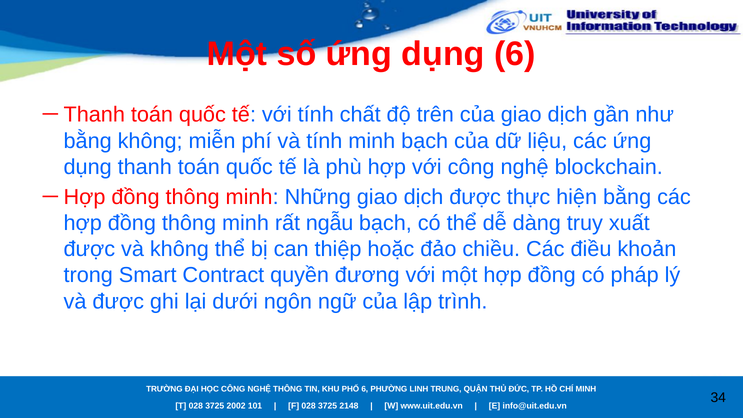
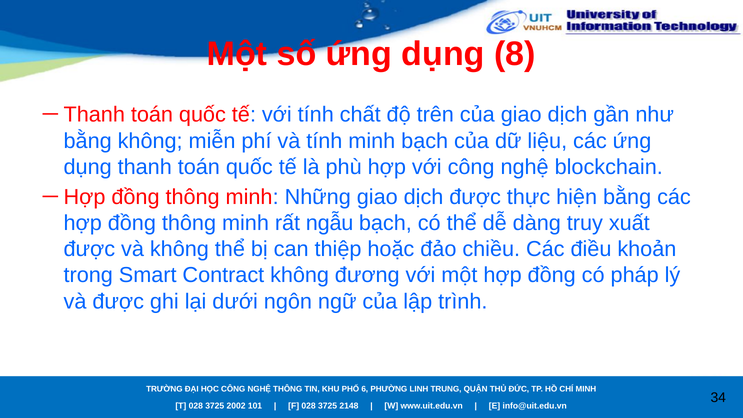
dụng 6: 6 -> 8 (515, 54)
Contract quyền: quyền -> không (300, 275)
